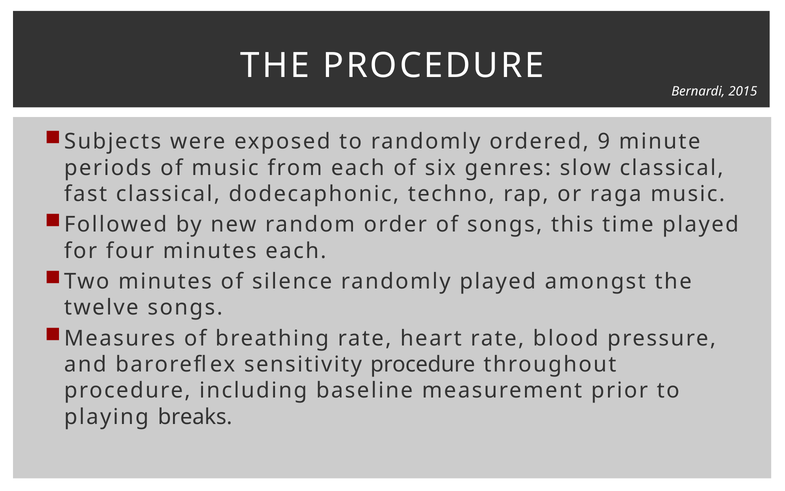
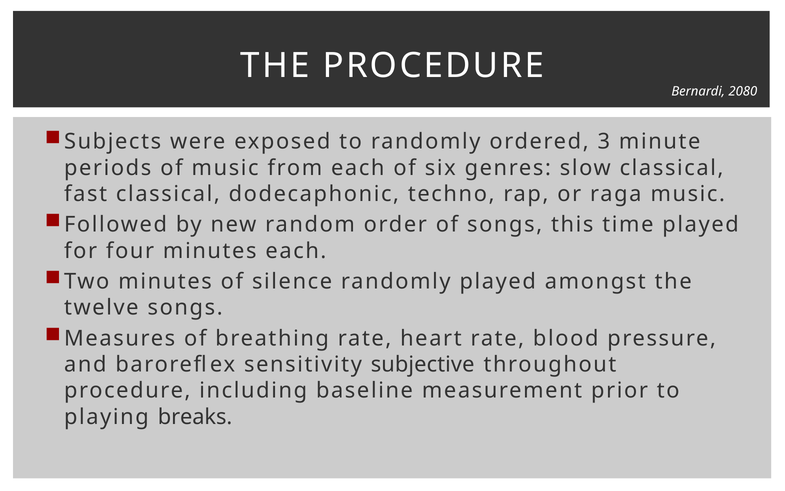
2015: 2015 -> 2080 (743, 91)
9: 9 -> 3 (604, 142)
sensitivity procedure: procedure -> subjective (423, 364)
